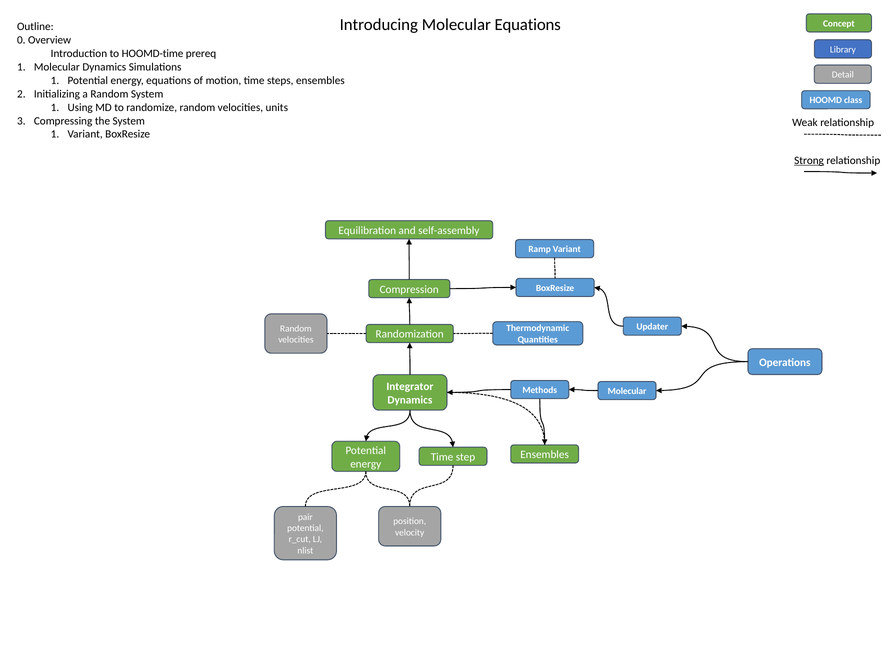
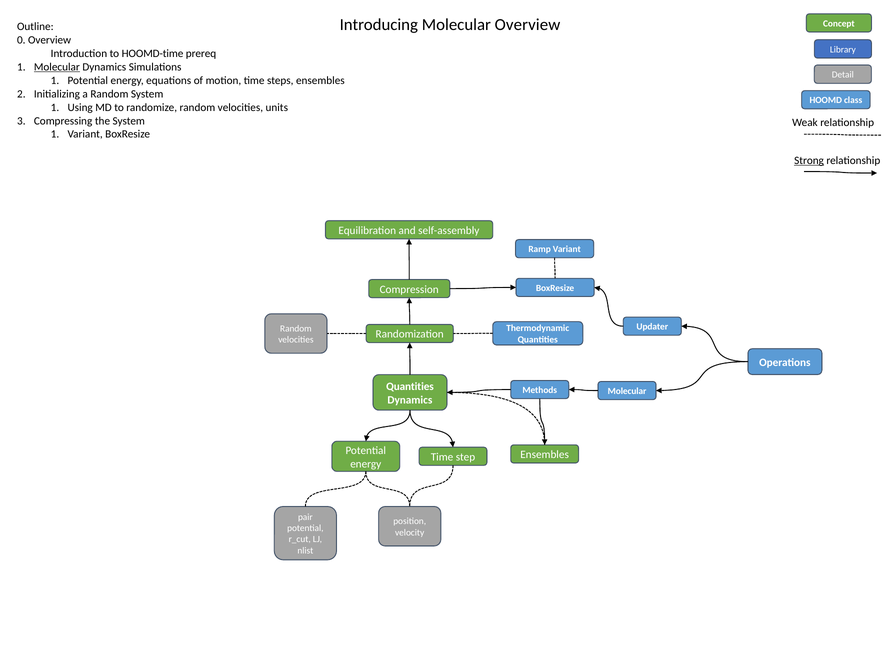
Molecular Equations: Equations -> Overview (528, 25)
Molecular underline: none -> present (57, 67)
Integrator: Integrator -> Quantities (410, 386)
